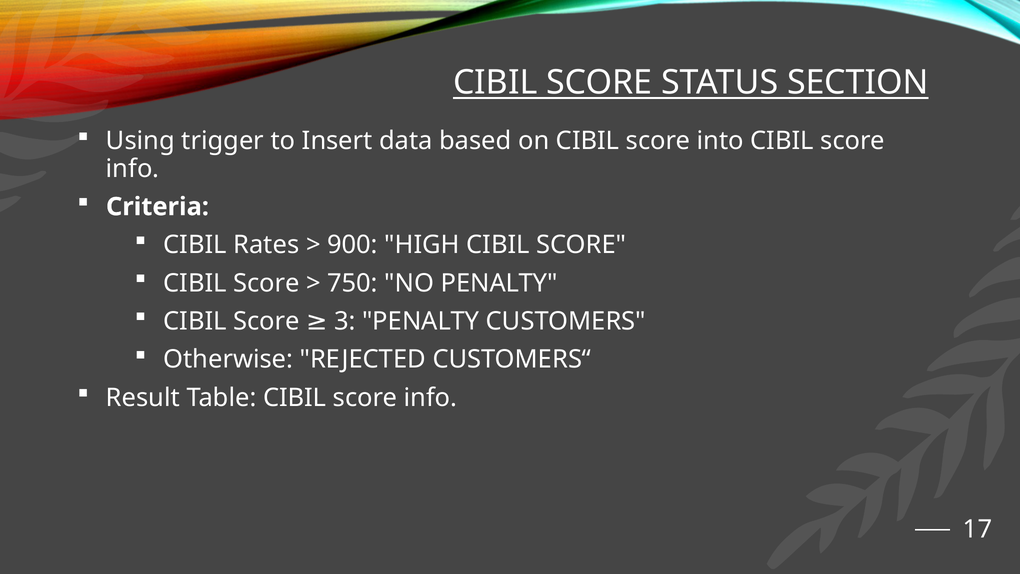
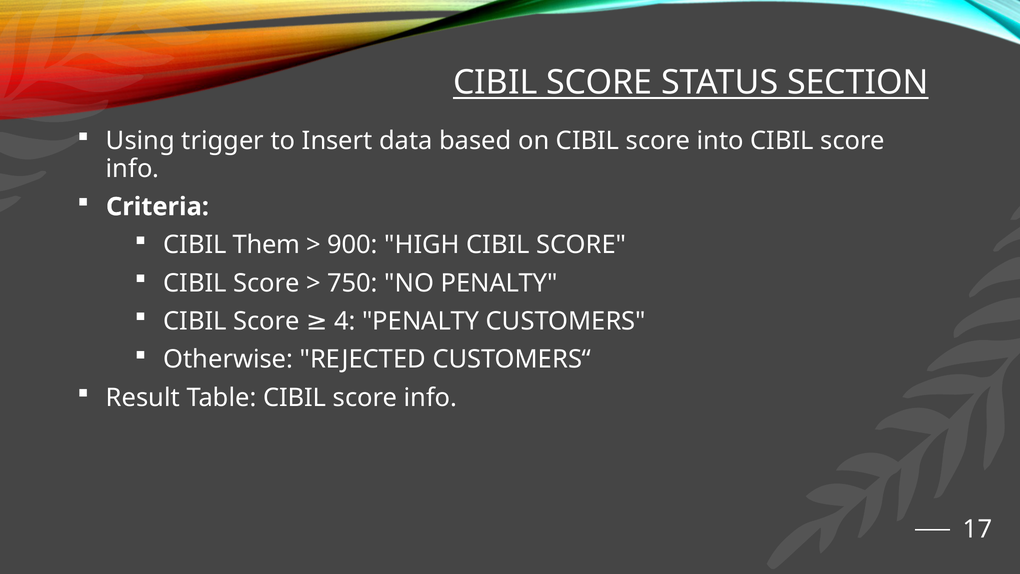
Rates: Rates -> Them (266, 245)
3: 3 -> 4 (345, 321)
